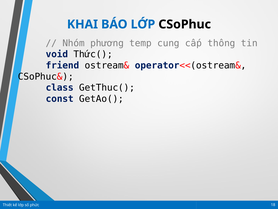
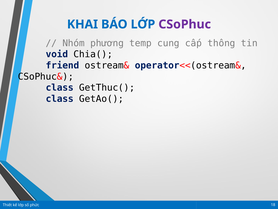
CSoPhuc colour: black -> purple (185, 24)
Thức(: Thức( -> Chia( (93, 54)
const: const -> class (60, 99)
